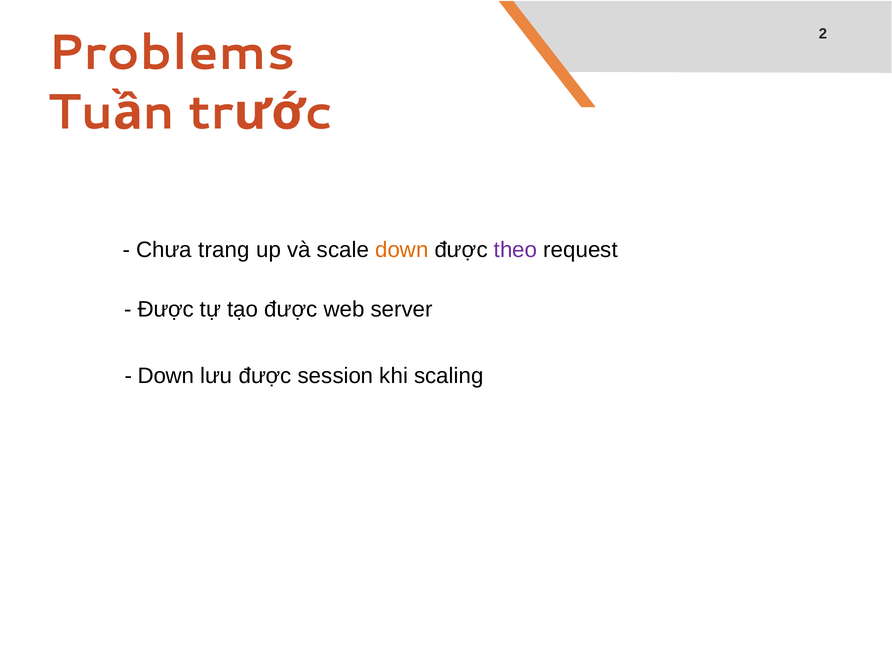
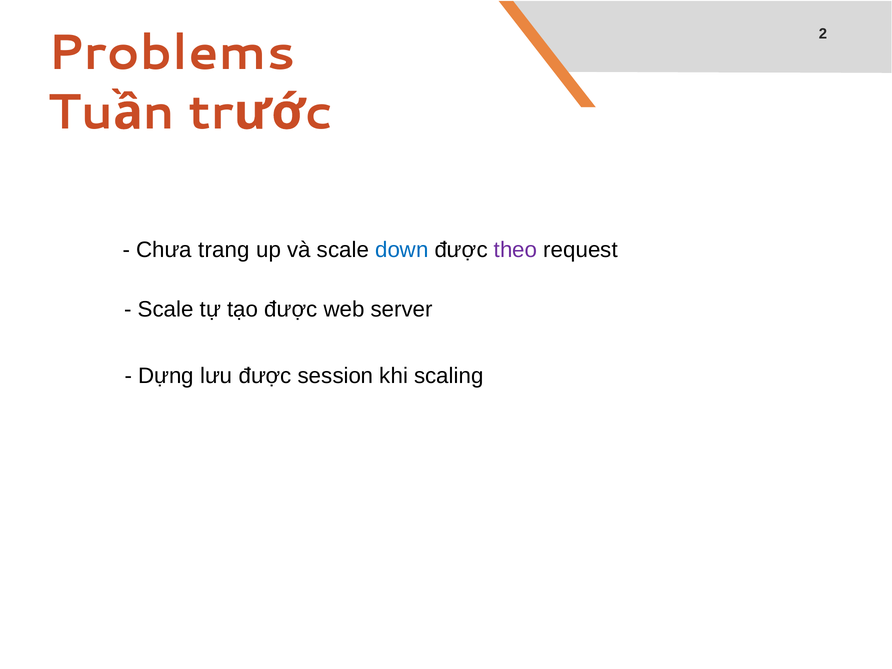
down colour: orange -> blue (402, 250)
Được: Được -> Scale (166, 309)
Down: Down -> Dựng (166, 376)
